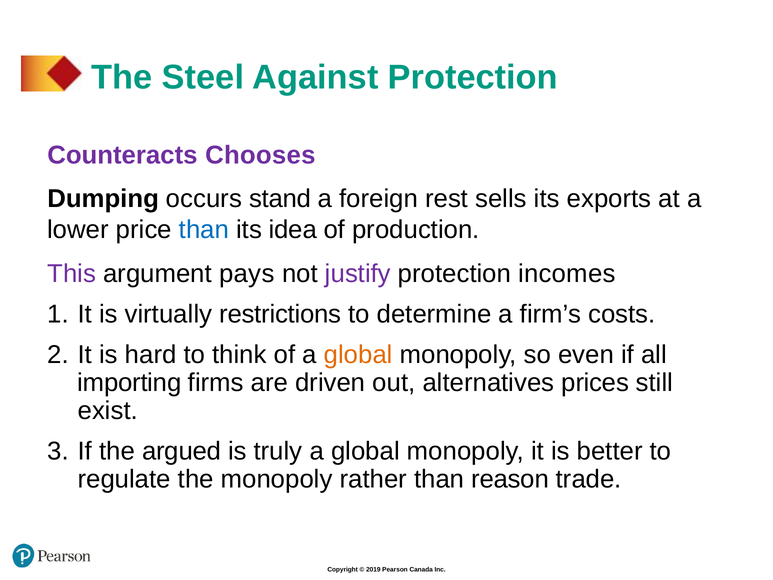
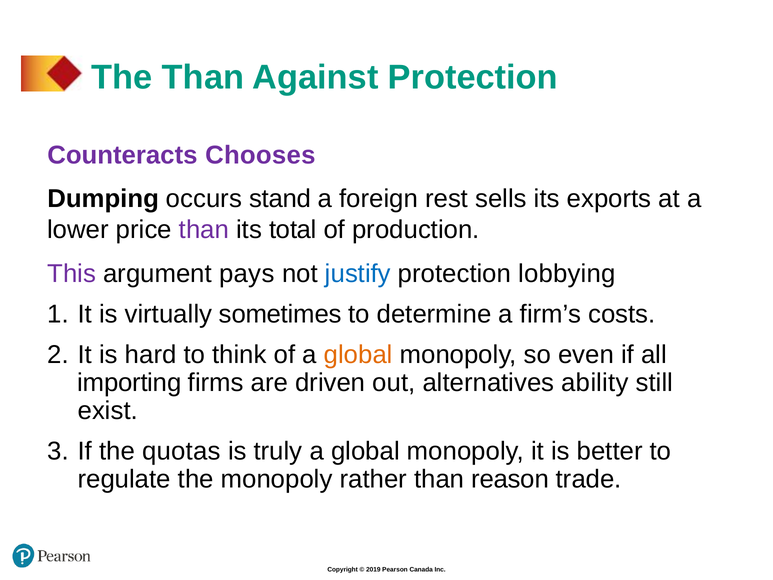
The Steel: Steel -> Than (203, 77)
than colour: blue -> purple (204, 230)
idea: idea -> total (293, 230)
justify colour: purple -> blue (358, 274)
incomes: incomes -> lobbying (567, 274)
restrictions: restrictions -> sometimes (280, 314)
prices: prices -> ability (595, 382)
argued: argued -> quotas (181, 451)
